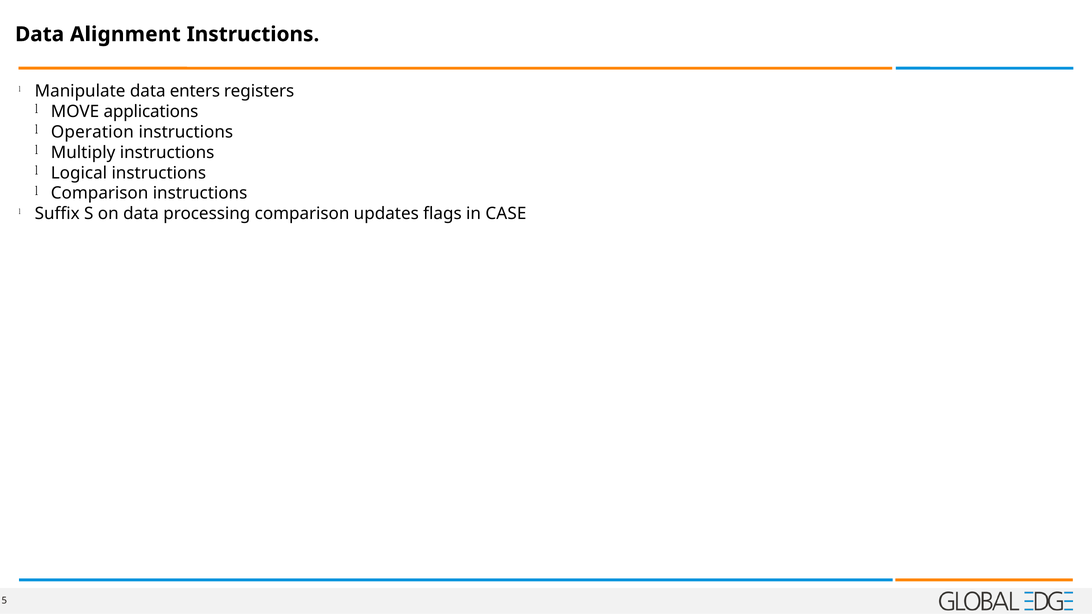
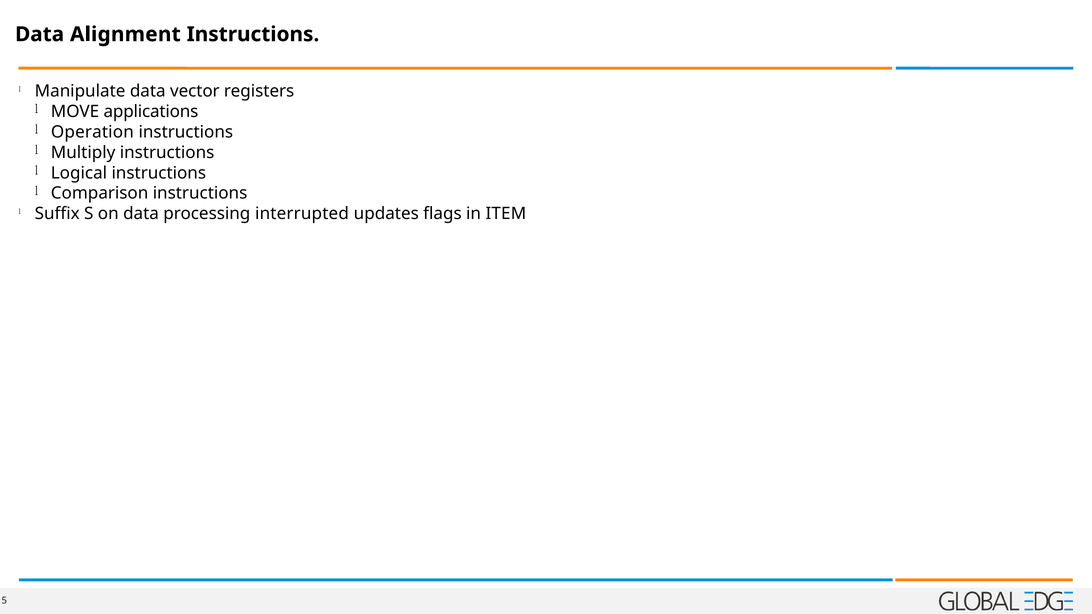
enters: enters -> vector (195, 91)
processing comparison: comparison -> interrupted (302, 214)
CASE: CASE -> ITEM (506, 214)
